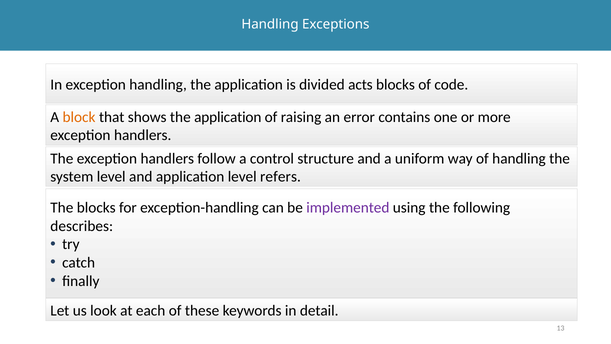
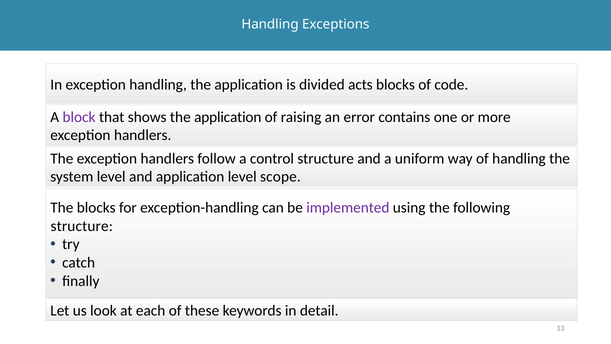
block colour: orange -> purple (79, 117)
refers: refers -> scope (280, 177)
describes: describes -> structure (82, 226)
